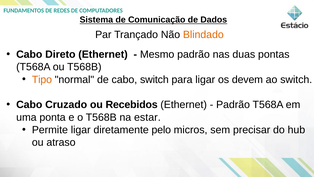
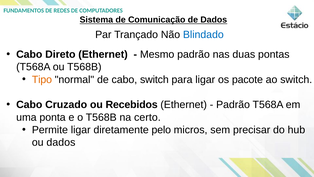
Blindado colour: orange -> blue (203, 35)
devem: devem -> pacote (247, 79)
estar: estar -> certo (147, 117)
ou atraso: atraso -> dados (61, 142)
